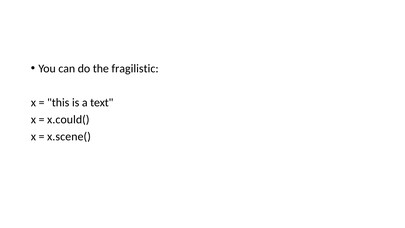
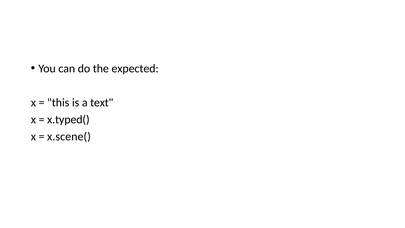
fragilistic: fragilistic -> expected (135, 68)
x.could(: x.could( -> x.typed( (68, 119)
